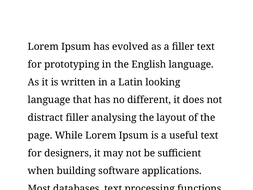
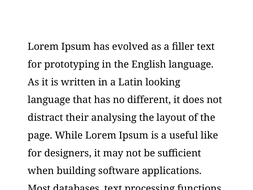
distract filler: filler -> their (77, 118)
useful text: text -> like (209, 135)
